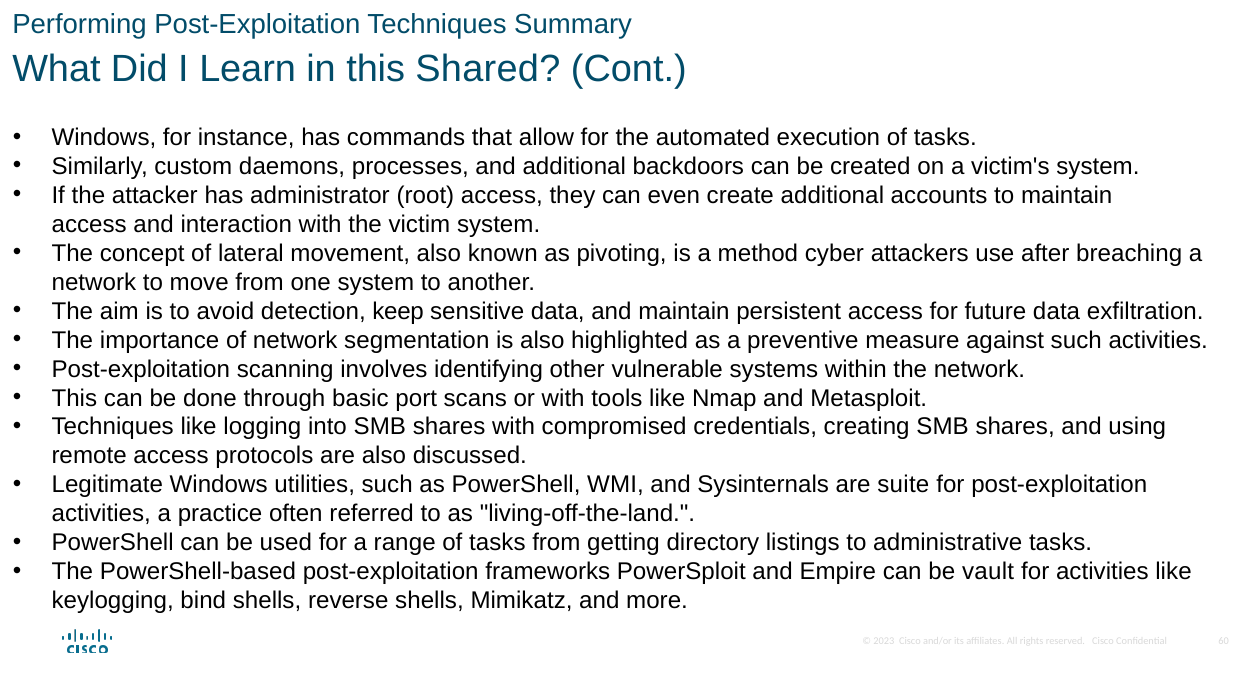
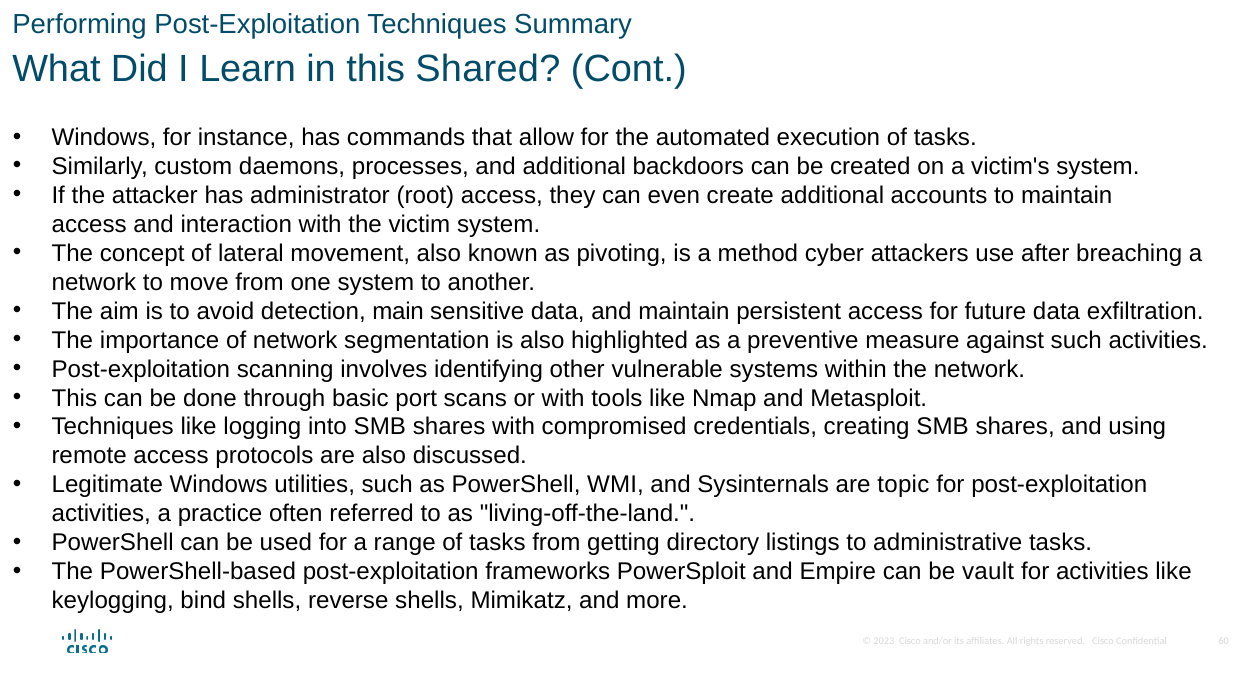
keep: keep -> main (398, 311)
suite: suite -> topic (903, 485)
